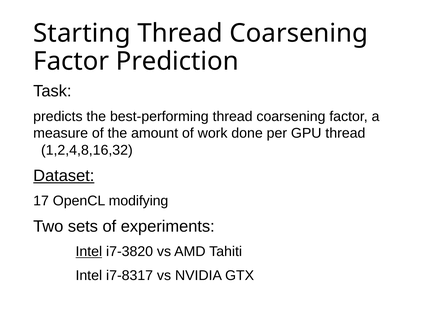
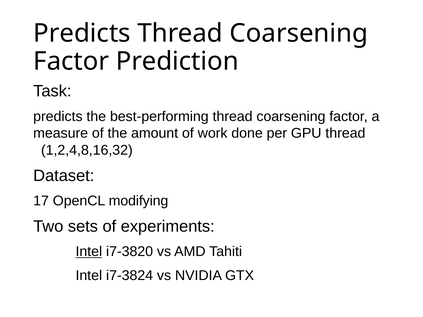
Starting: Starting -> Predicts (82, 33)
Dataset underline: present -> none (64, 176)
i7-8317: i7-8317 -> i7-3824 (130, 276)
